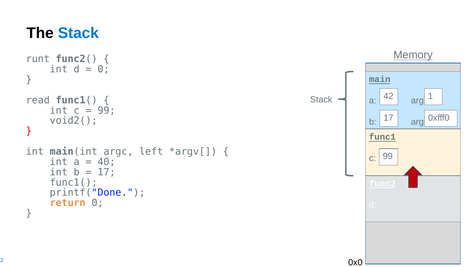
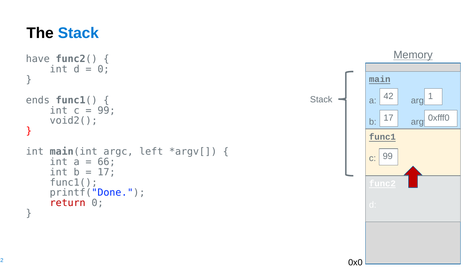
runt: runt -> have (38, 59)
read: read -> ends (38, 100)
40: 40 -> 66 (106, 162)
return colour: orange -> red (68, 203)
